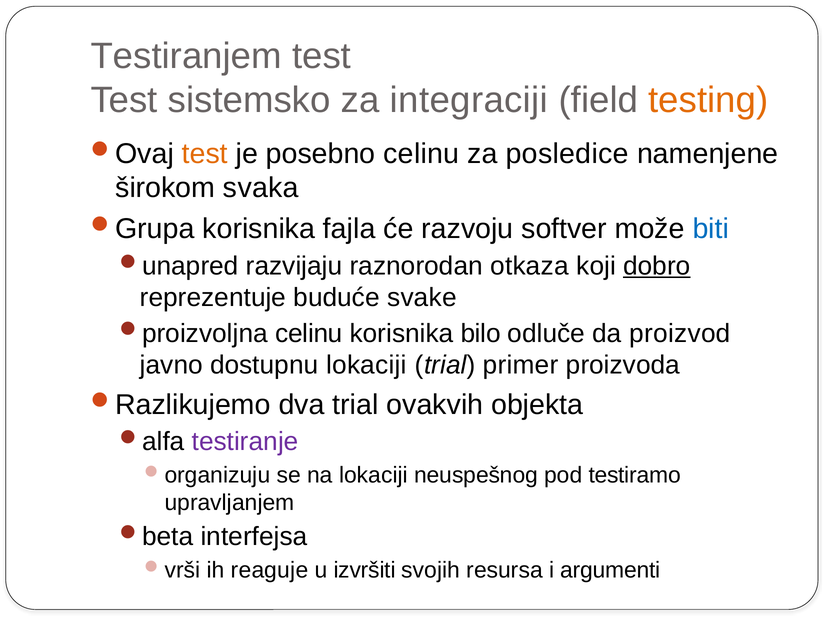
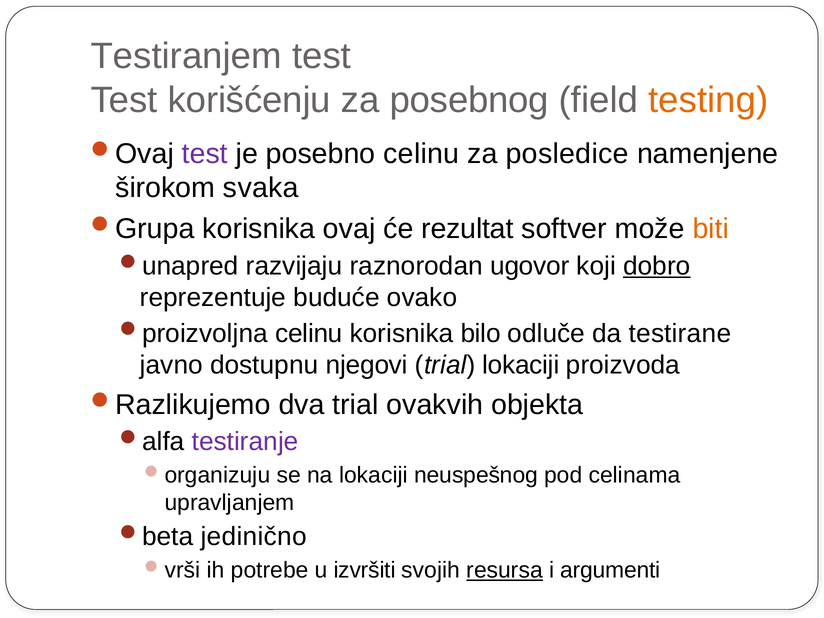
sistemsko: sistemsko -> korišćenju (249, 100)
integraciji: integraciji -> posebnog (469, 100)
test colour: orange -> purple (205, 154)
fajla: fajla -> ovaj (349, 229)
razvoju: razvoju -> rezultat (467, 229)
biti colour: blue -> orange (711, 229)
otkaza: otkaza -> ugovor (530, 266)
svake: svake -> ovako (422, 298)
proizvod: proizvod -> testirane (680, 333)
dostupnu lokaciji: lokaciji -> njegovi (367, 365)
trial primer: primer -> lokaciji (521, 365)
testiramo: testiramo -> celinama (635, 475)
interfejsa: interfejsa -> jedinično (254, 537)
reaguje: reaguje -> potrebe (270, 570)
resursa underline: none -> present (505, 570)
